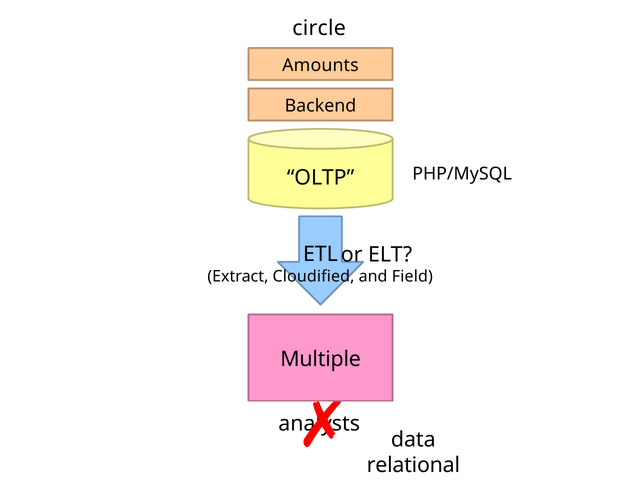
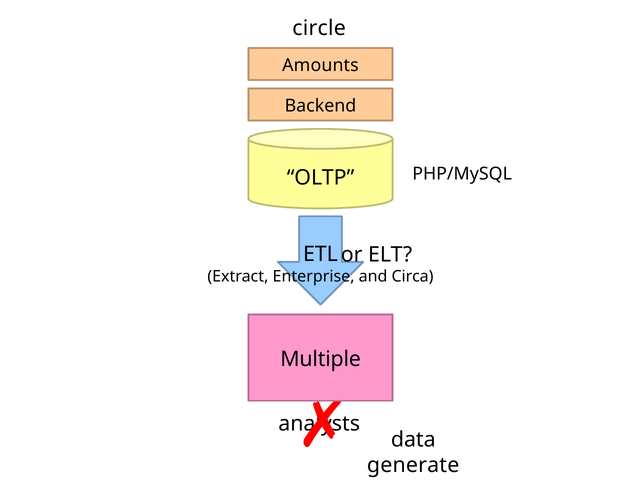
Cloudified: Cloudified -> Enterprise (314, 276)
Field: Field -> Circa (413, 276)
relational: relational -> generate (413, 465)
